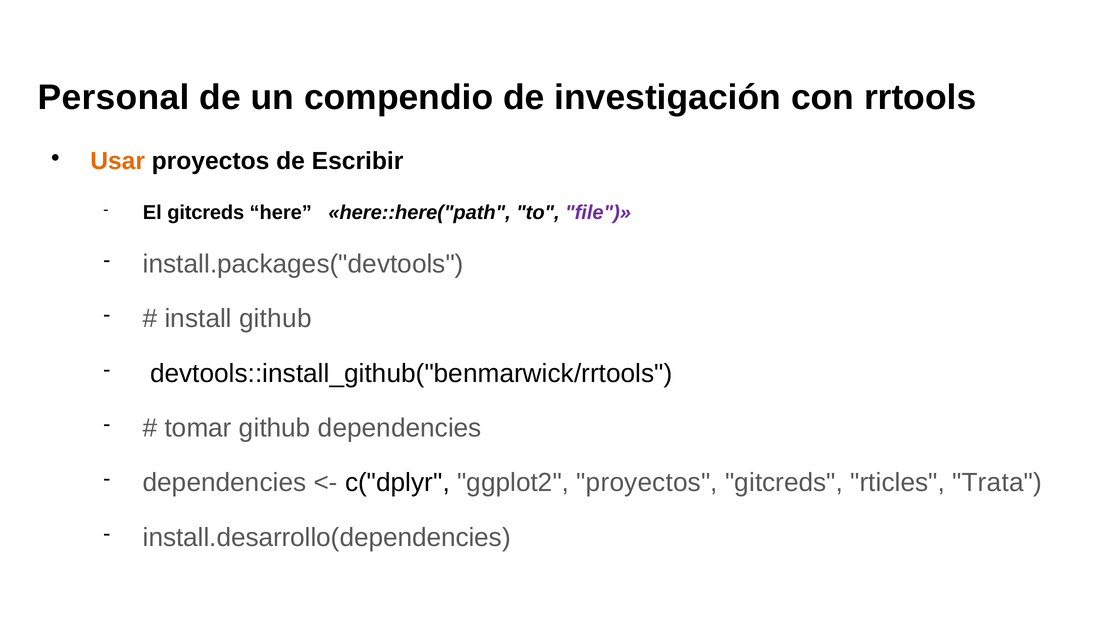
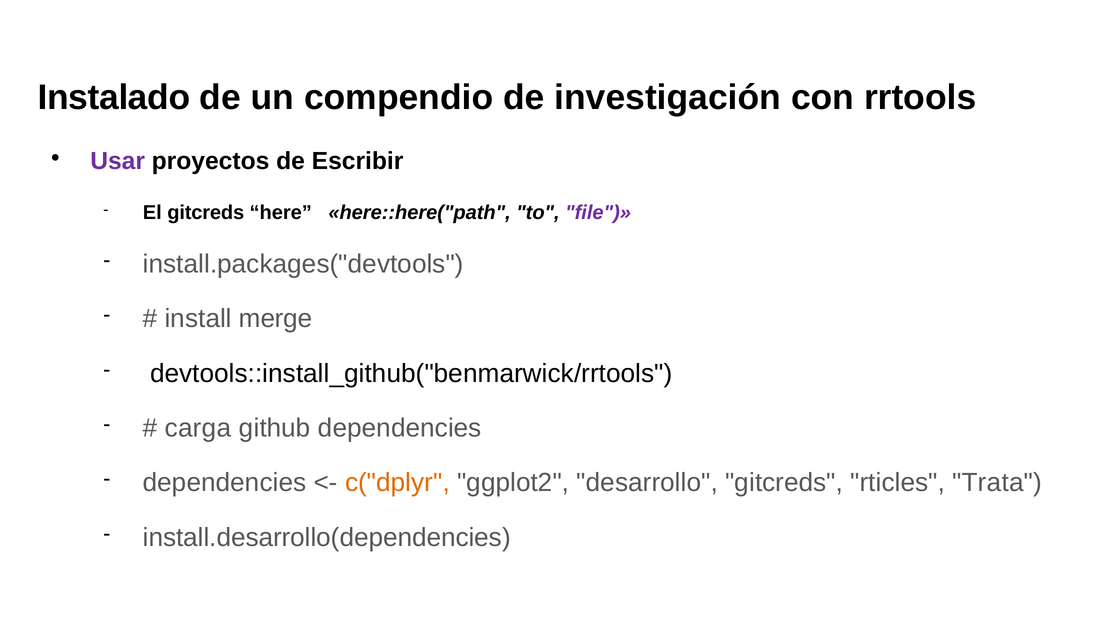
Personal: Personal -> Instalado (114, 98)
Usar colour: orange -> purple (118, 161)
install github: github -> merge (276, 319)
tomar: tomar -> carga (198, 428)
c("dplyr colour: black -> orange (397, 483)
ggplot2 proyectos: proyectos -> desarrollo (647, 483)
